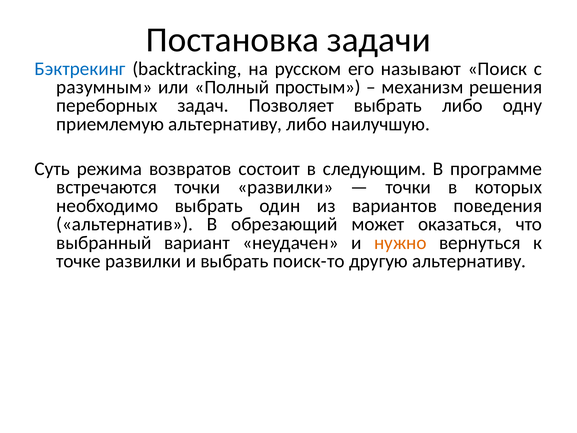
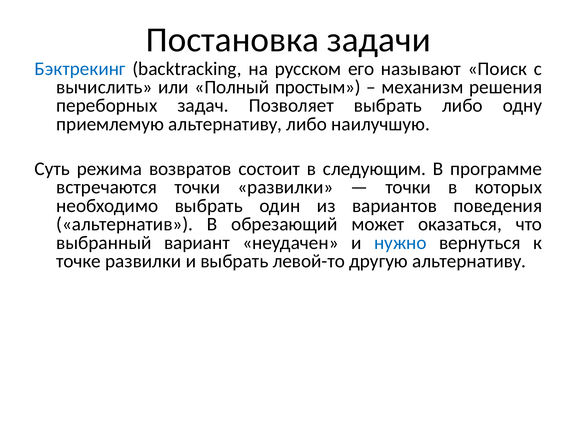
разумным: разумным -> вычислить (104, 87)
нужно colour: orange -> blue (400, 243)
поиск-то: поиск-то -> левой-то (309, 261)
